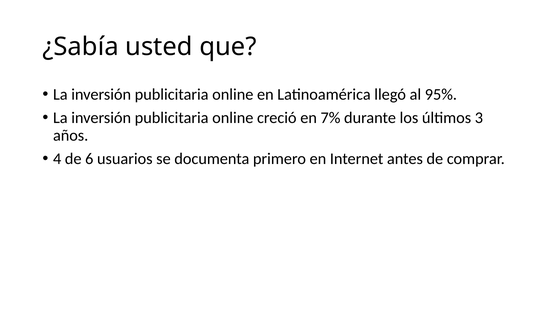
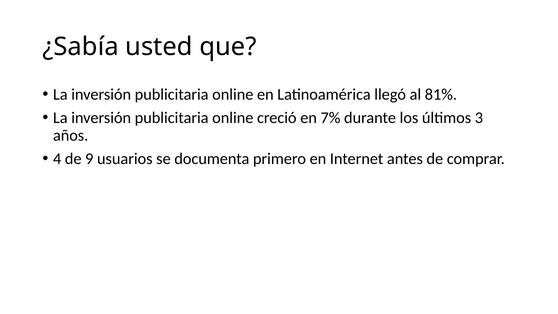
95%: 95% -> 81% (441, 94)
6: 6 -> 9 (89, 159)
